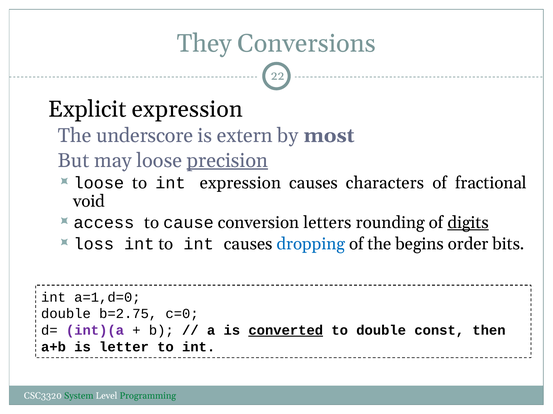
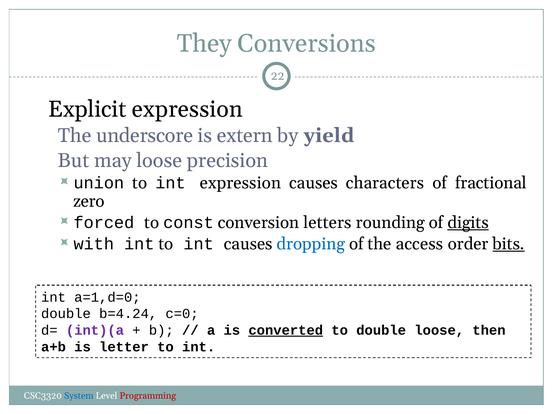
most: most -> yield (329, 136)
precision underline: present -> none (227, 161)
loose: loose -> union (99, 183)
void: void -> zero (89, 202)
access: access -> forced (104, 223)
cause: cause -> const (188, 223)
loss: loss -> with (94, 244)
begins: begins -> access (419, 244)
bits underline: none -> present (509, 244)
b=2.75: b=2.75 -> b=4.24 (128, 314)
double const: const -> loose (439, 331)
System colour: green -> blue (79, 397)
Programming colour: green -> red (148, 397)
